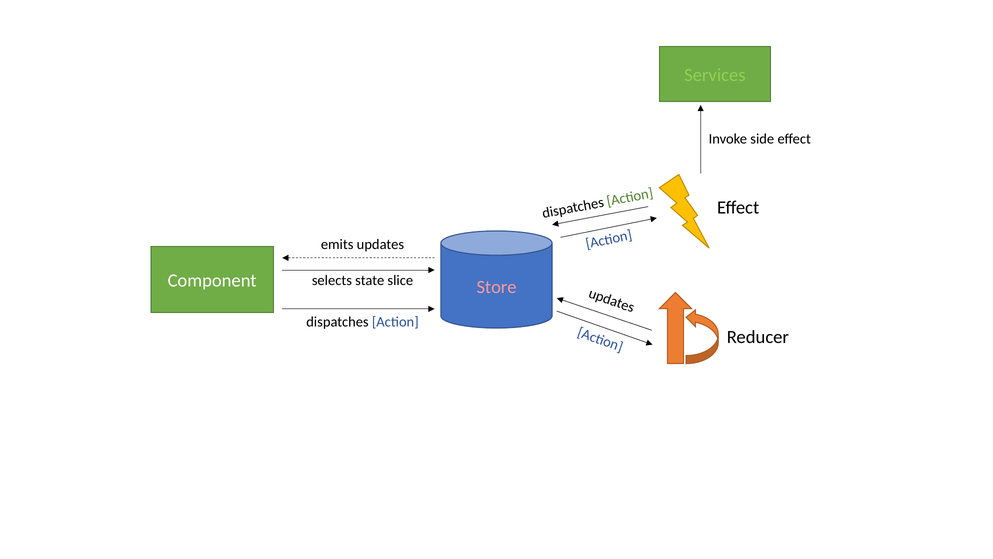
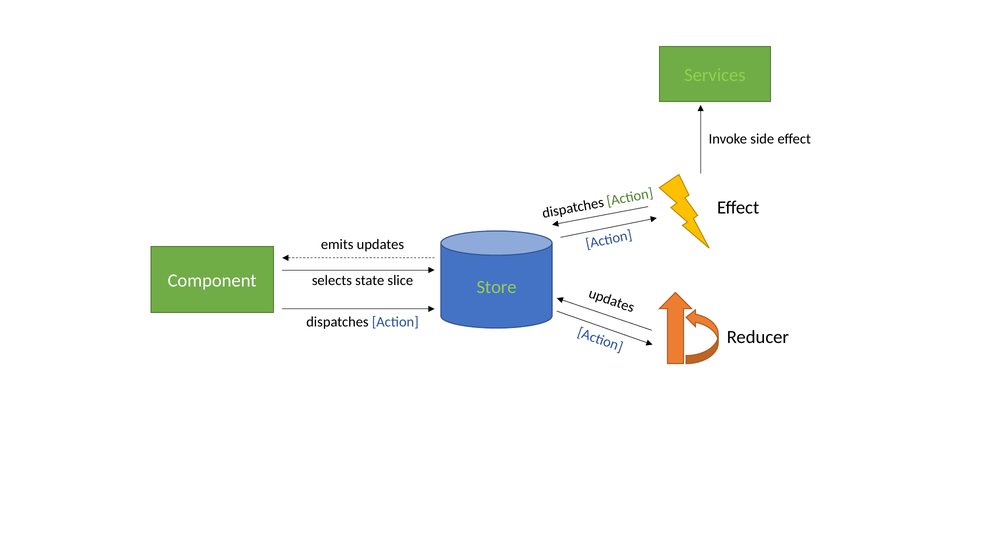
Store colour: pink -> light green (497, 287)
